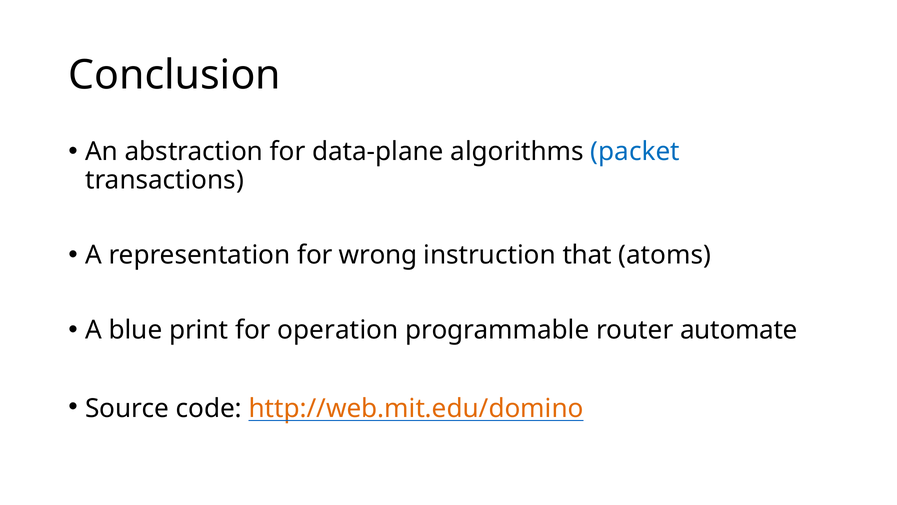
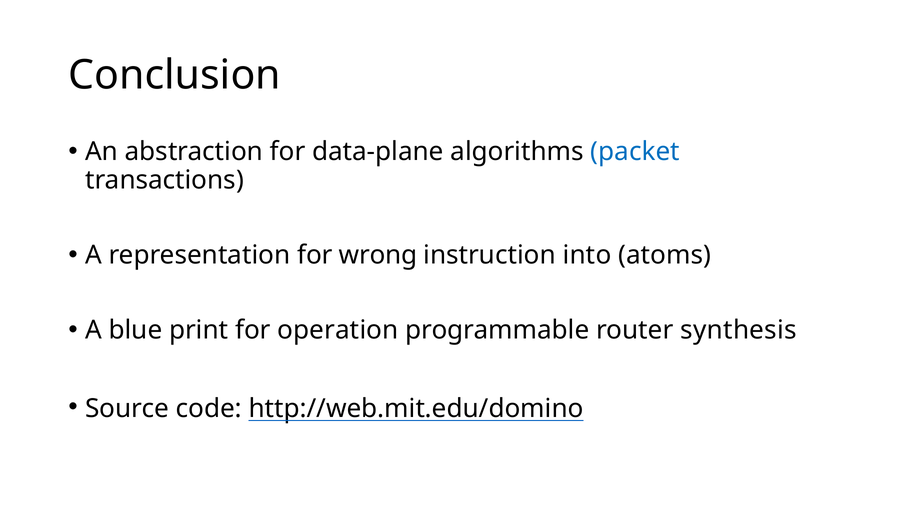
that: that -> into (587, 255)
automate: automate -> synthesis (739, 330)
http://web.mit.edu/domino colour: orange -> black (416, 408)
